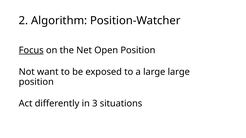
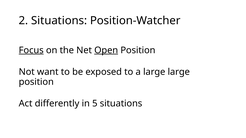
2 Algorithm: Algorithm -> Situations (59, 21)
Open underline: none -> present (106, 50)
3: 3 -> 5 (95, 104)
